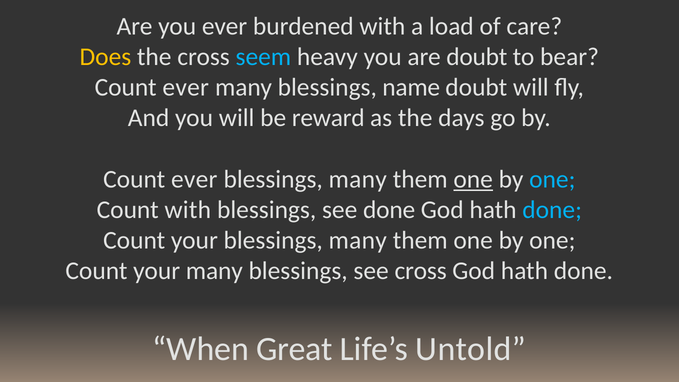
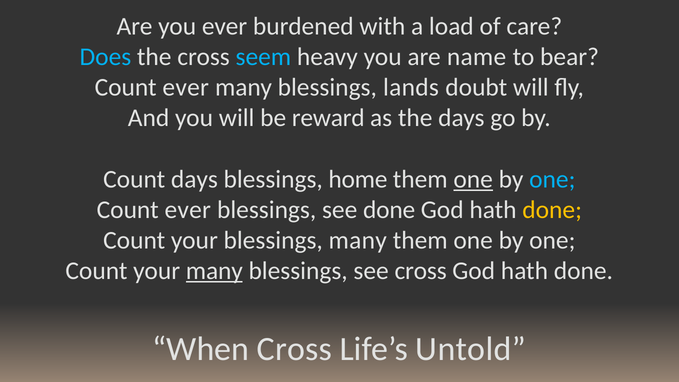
Does colour: yellow -> light blue (105, 57)
are doubt: doubt -> name (477, 57)
name: name -> lands (411, 87)
ever: ever -> days (194, 179)
many: many -> home (358, 179)
with: with -> ever (188, 210)
done colour: light blue -> yellow (552, 210)
many underline: none -> present (214, 271)
When Great: Great -> Cross (294, 349)
